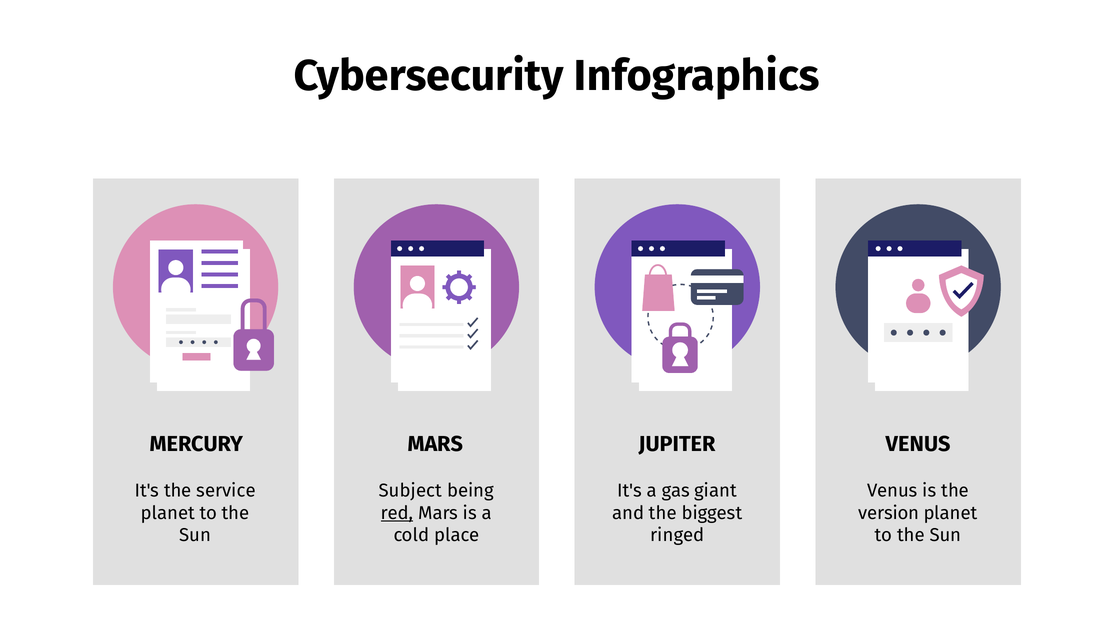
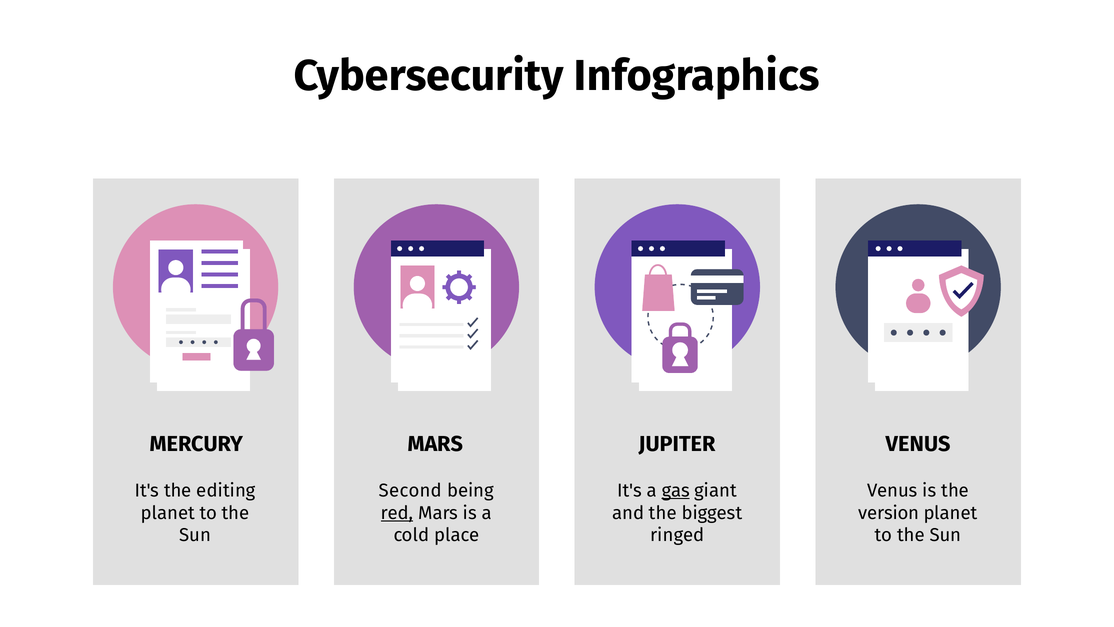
service: service -> editing (226, 490)
Subject: Subject -> Second (410, 490)
gas underline: none -> present (676, 490)
